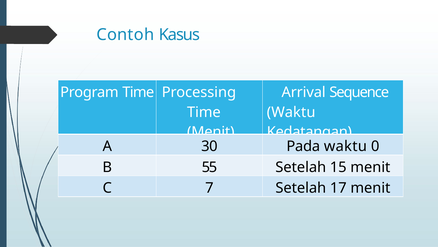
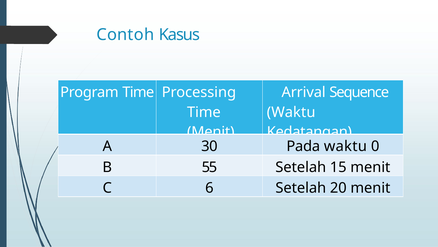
7: 7 -> 6 (209, 188)
17: 17 -> 20 (338, 188)
